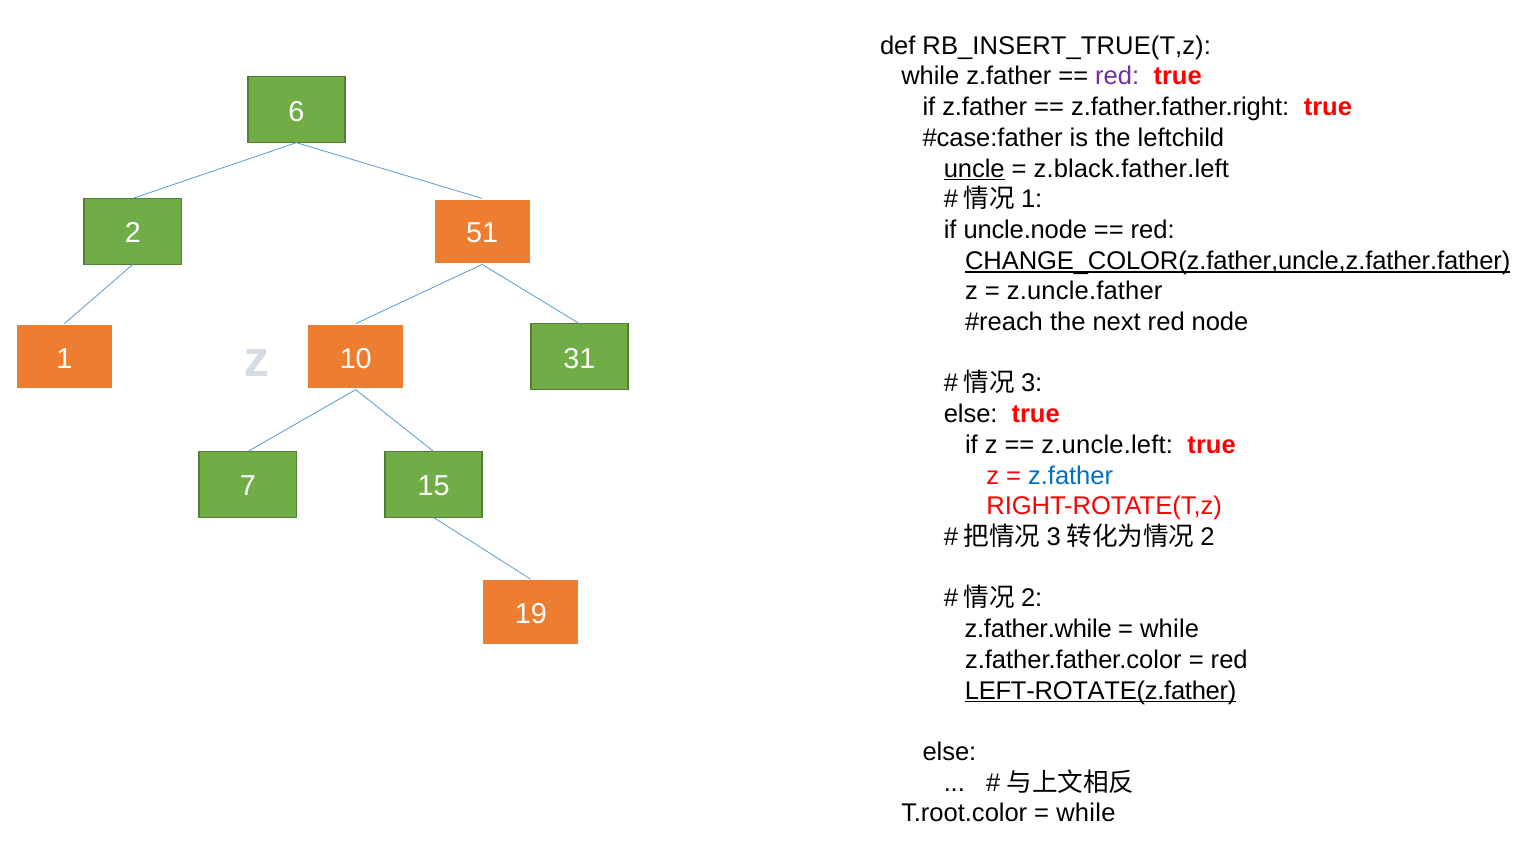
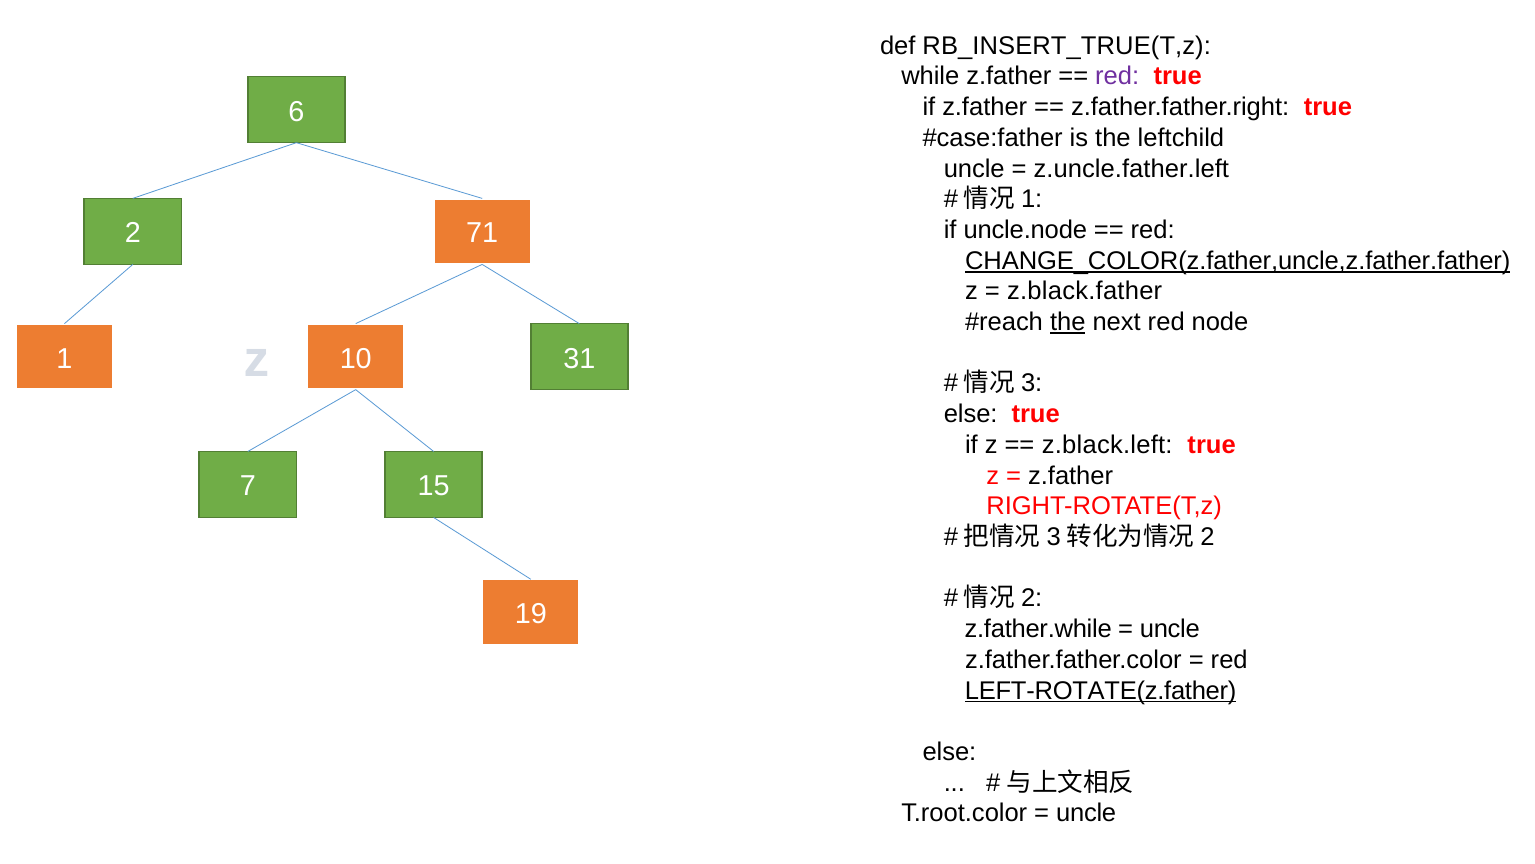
uncle underline: present -> none (974, 169)
z.black.father.left: z.black.father.left -> z.uncle.father.left (1131, 169)
51: 51 -> 71 (482, 233)
z.uncle.father: z.uncle.father -> z.black.father (1085, 291)
the underline: none -> present (1068, 322)
z.uncle.left: z.uncle.left -> z.black.left (1107, 445)
z.father colour: blue -> black (1071, 475)
while: while -> uncle (1170, 629)
while: while -> uncle (1086, 813)
